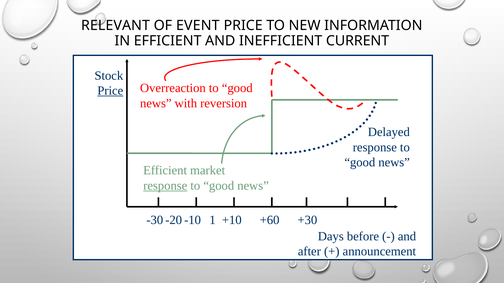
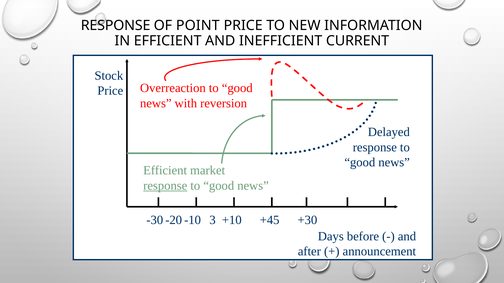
RELEVANT: RELEVANT -> RESPONSE (116, 25)
EVENT: EVENT -> POINT (198, 25)
Price underline: present -> none (110, 91)
1: 1 -> 3 (213, 221)
+60: +60 -> +45 (270, 221)
